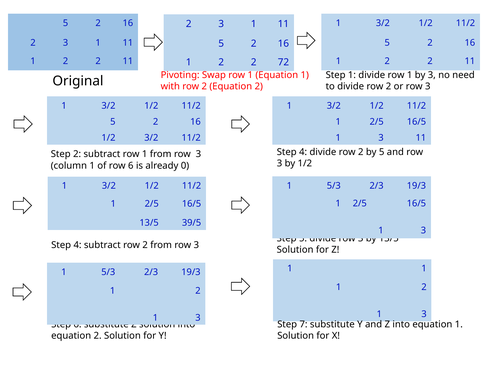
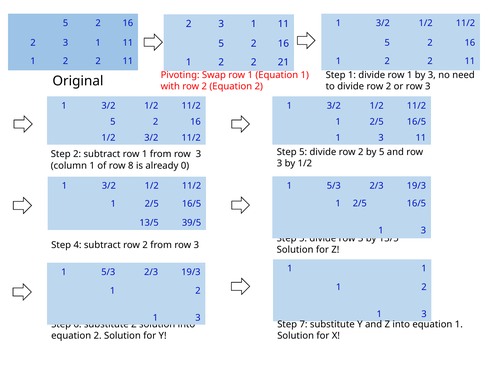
72: 72 -> 21 (283, 62)
4: 4 -> 5 (303, 152)
row 6: 6 -> 8 (131, 166)
